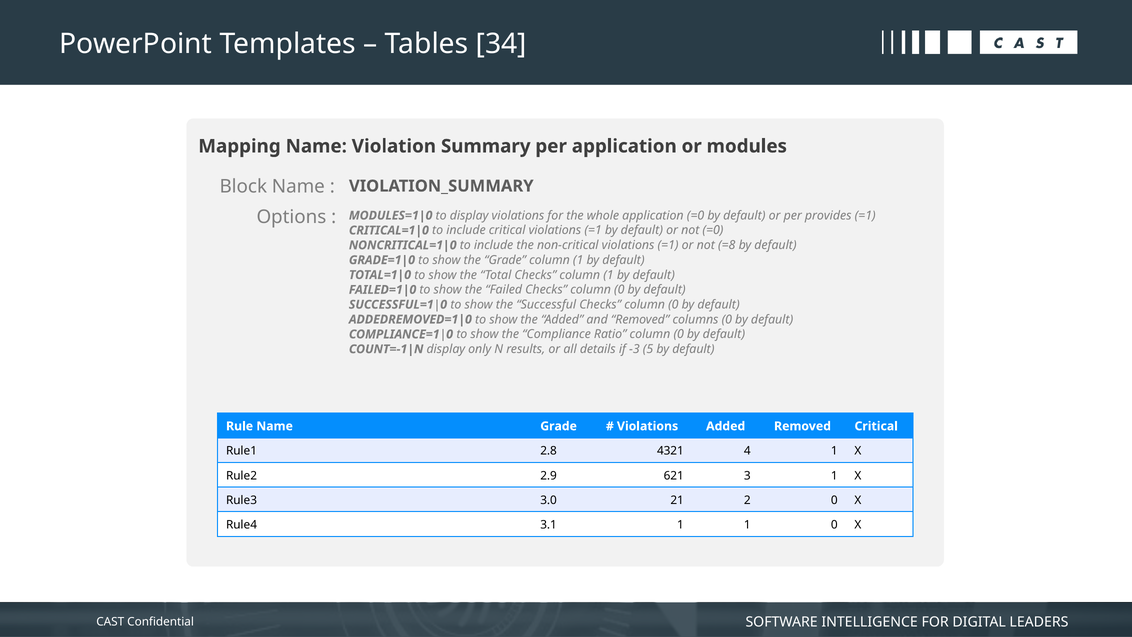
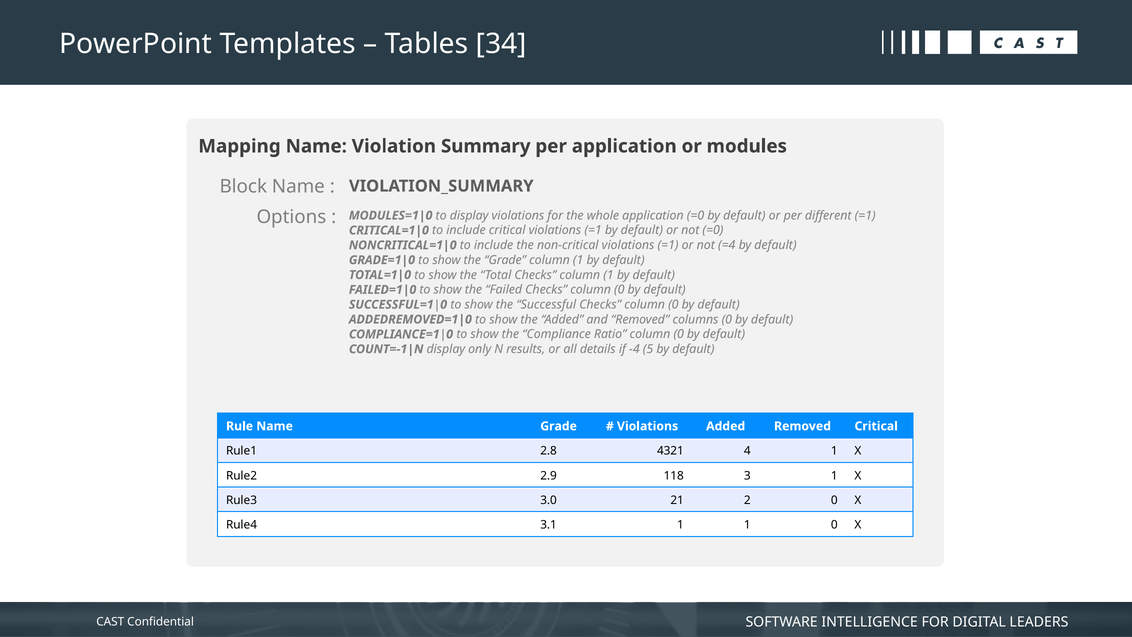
provides: provides -> different (828, 215)
=8: =8 -> =4 (727, 245)
-3: -3 -> -4 (634, 349)
621: 621 -> 118 (674, 475)
